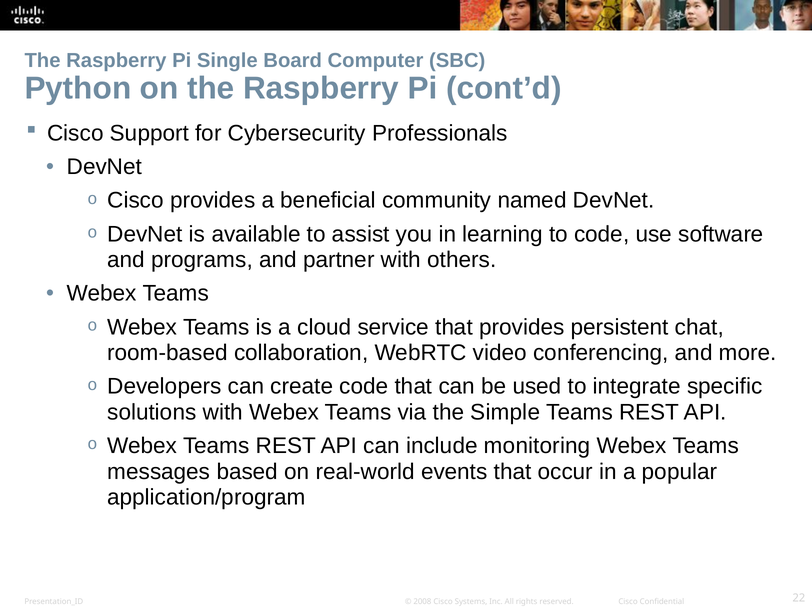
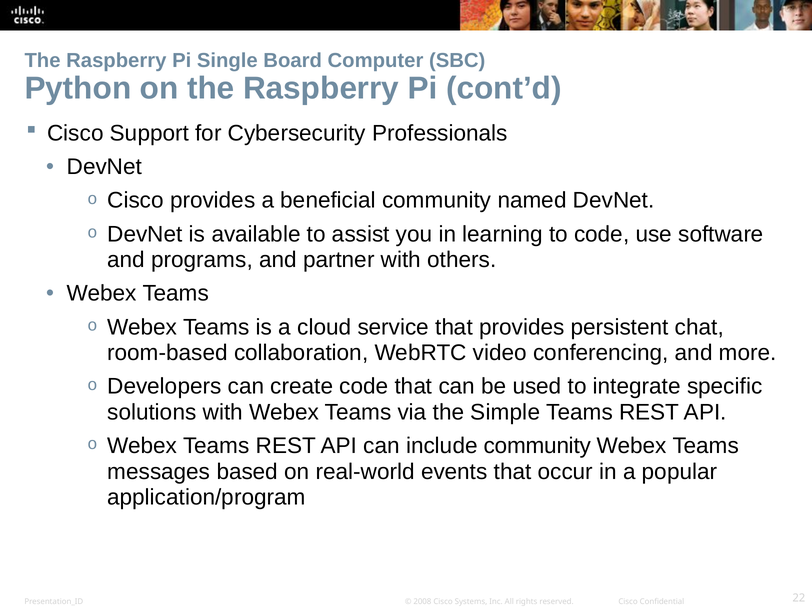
include monitoring: monitoring -> community (537, 446)
